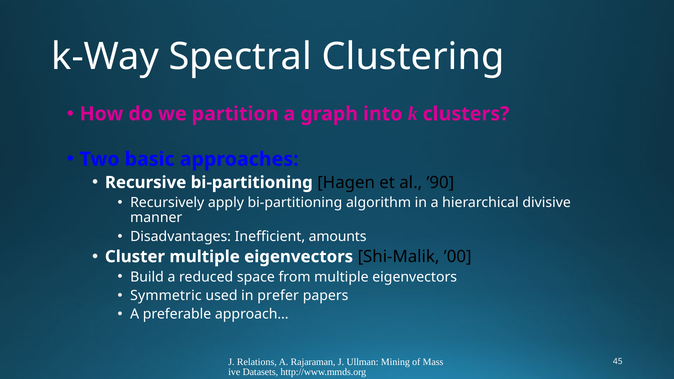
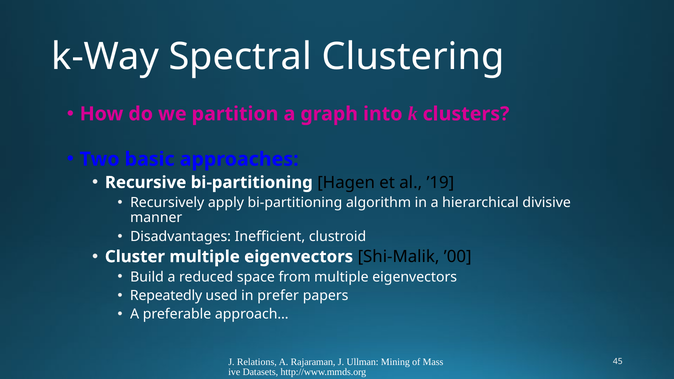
’90: ’90 -> ’19 (440, 183)
amounts: amounts -> clustroid (338, 237)
Symmetric: Symmetric -> Repeatedly (166, 296)
